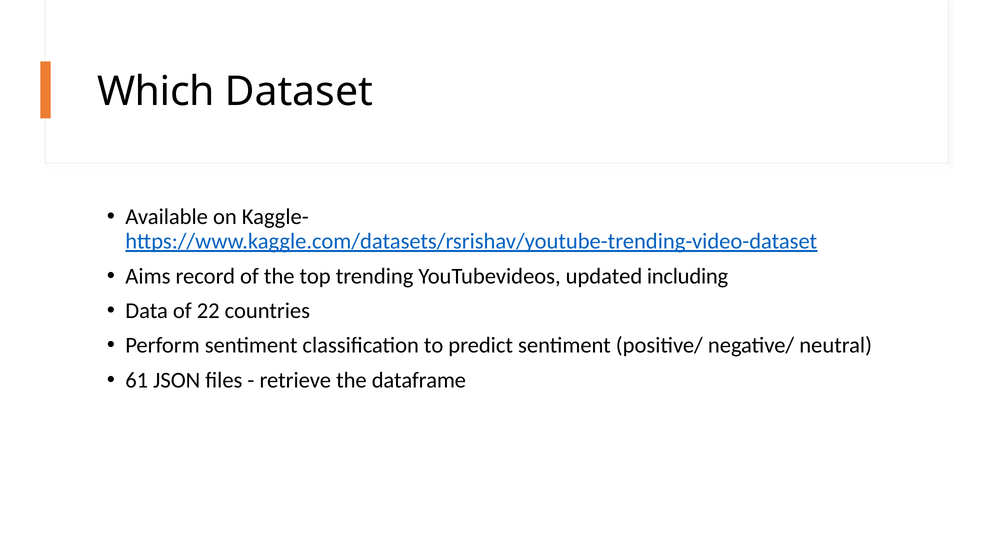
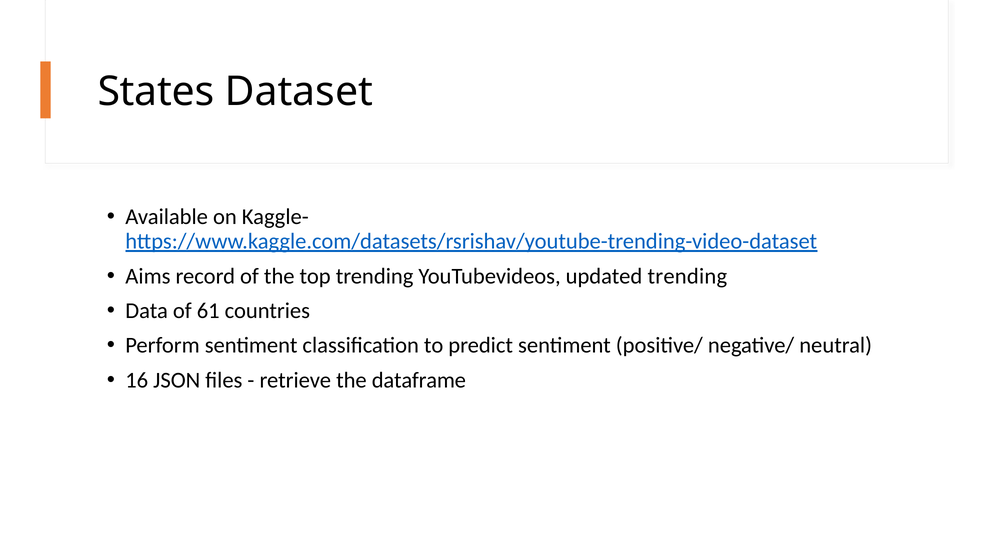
Which: Which -> States (156, 92)
updated including: including -> trending (687, 276)
22: 22 -> 61 (208, 310)
61: 61 -> 16 (137, 380)
